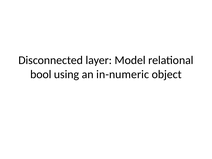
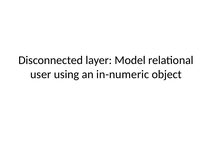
bool: bool -> user (41, 74)
